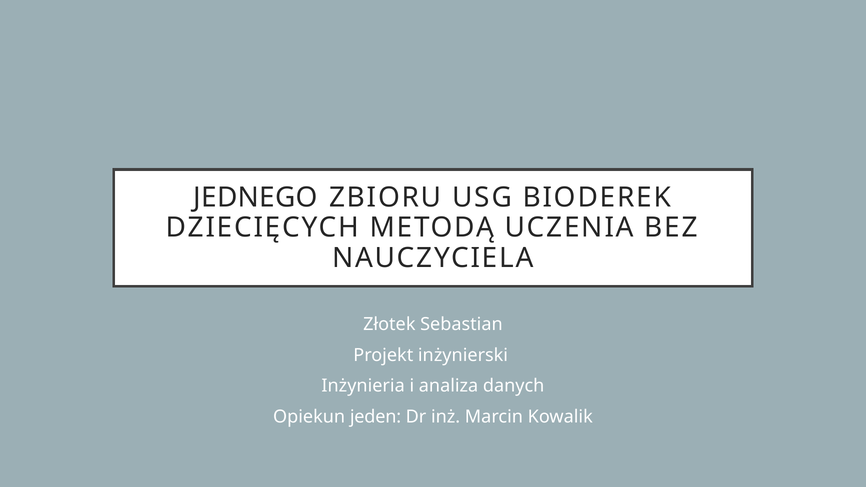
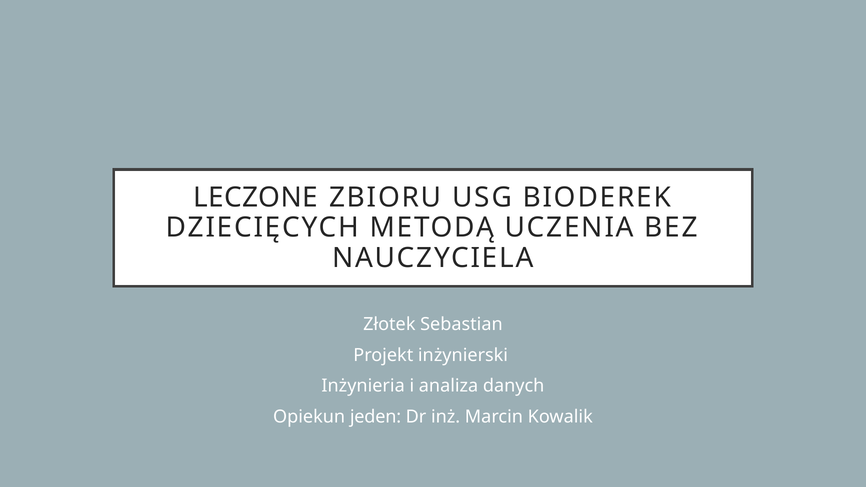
JEDNEGO: JEDNEGO -> LECZONE (255, 198)
